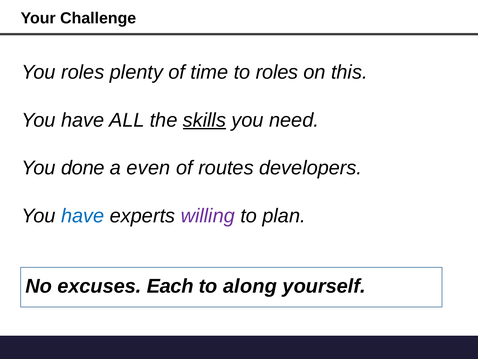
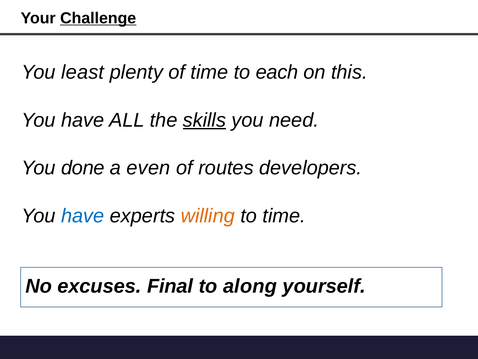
Challenge underline: none -> present (98, 18)
You roles: roles -> least (83, 72)
to roles: roles -> each (277, 72)
willing colour: purple -> orange (208, 216)
to plan: plan -> time (284, 216)
Each: Each -> Final (170, 286)
